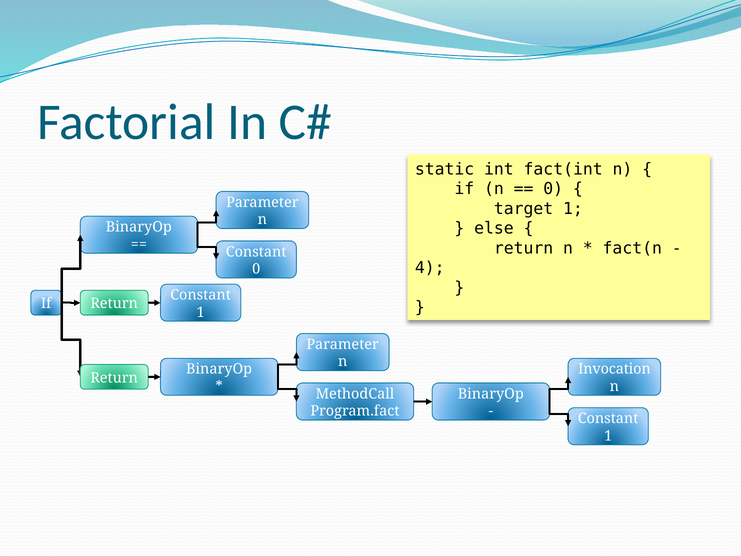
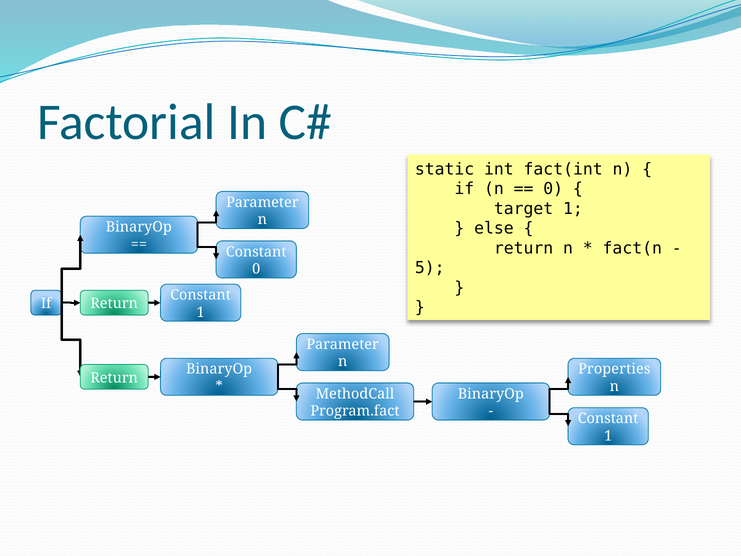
4: 4 -> 5 (430, 268)
Invocation: Invocation -> Properties (614, 369)
